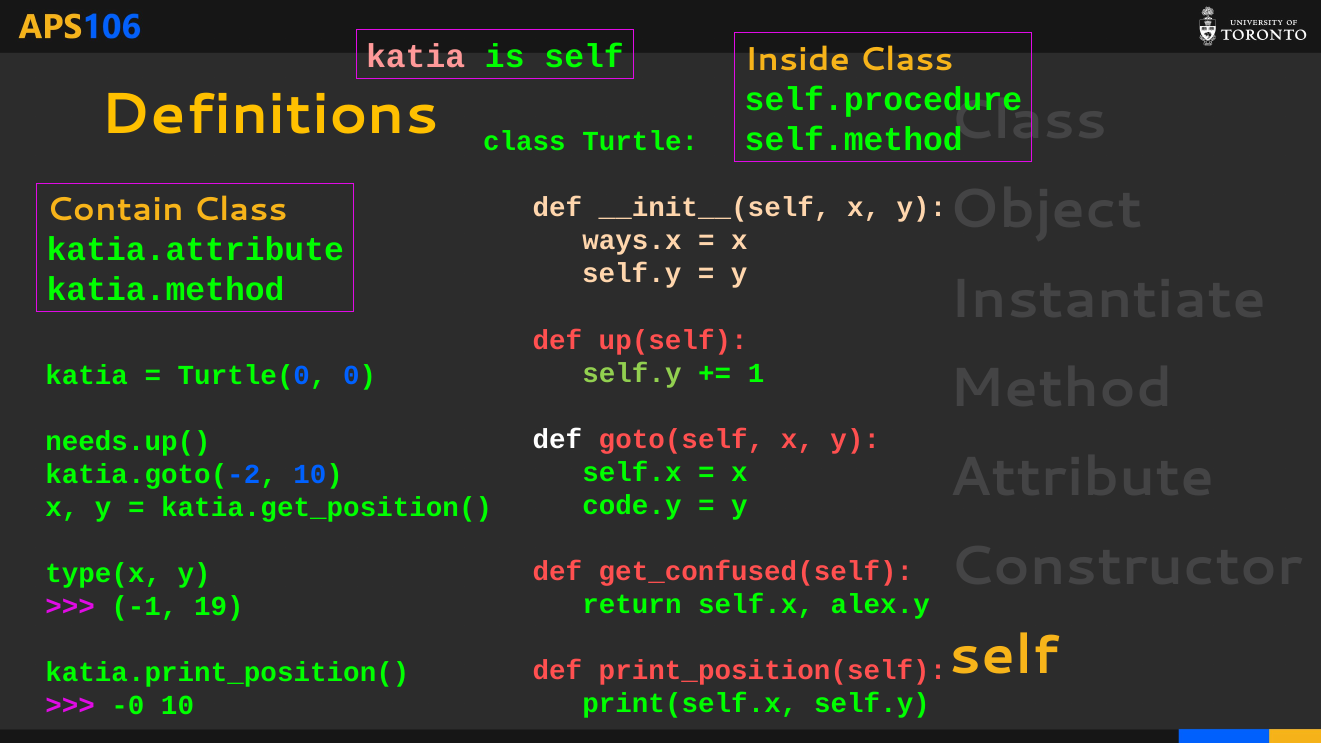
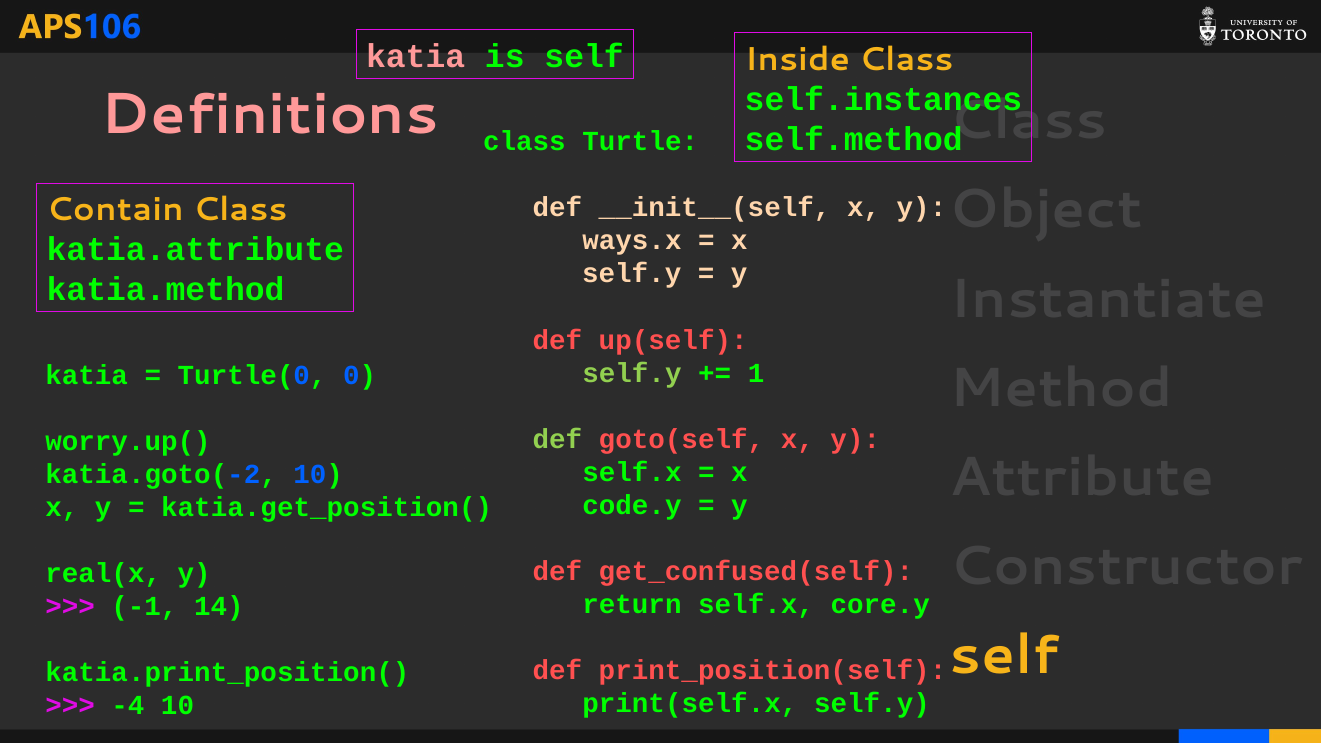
self.procedure: self.procedure -> self.instances (883, 100)
Definitions colour: yellow -> pink (270, 115)
def colour: white -> light green (557, 439)
needs.up(: needs.up( -> worry.up( (128, 441)
type(x: type(x -> real(x (103, 573)
alex.y: alex.y -> core.y (880, 604)
19: 19 -> 14 (219, 606)
-0: -0 -> -4 (128, 706)
